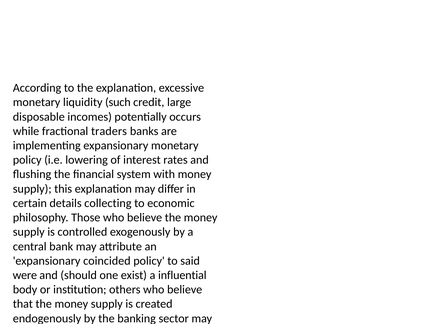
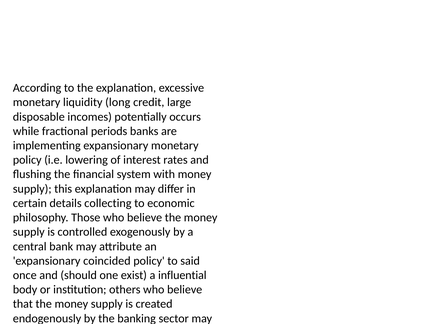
liquidity such: such -> long (118, 102)
traders: traders -> periods (109, 131)
were: were -> once (25, 275)
